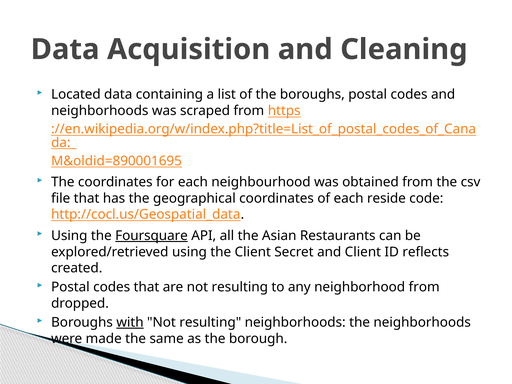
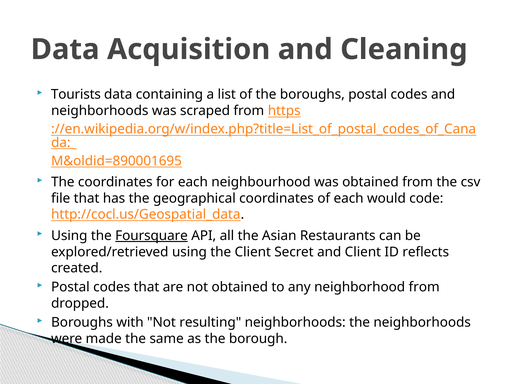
Located: Located -> Tourists (76, 95)
reside: reside -> would (386, 198)
are not resulting: resulting -> obtained (240, 287)
with underline: present -> none (130, 322)
